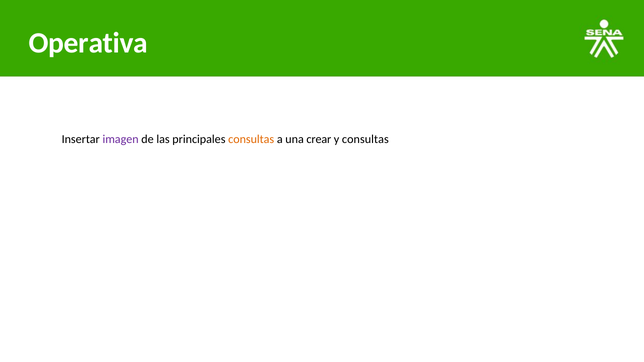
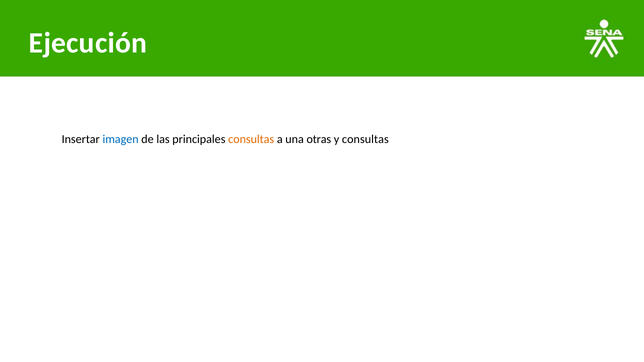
Operativa: Operativa -> Ejecución (88, 43)
imagen colour: purple -> blue (121, 139)
crear: crear -> otras (319, 139)
